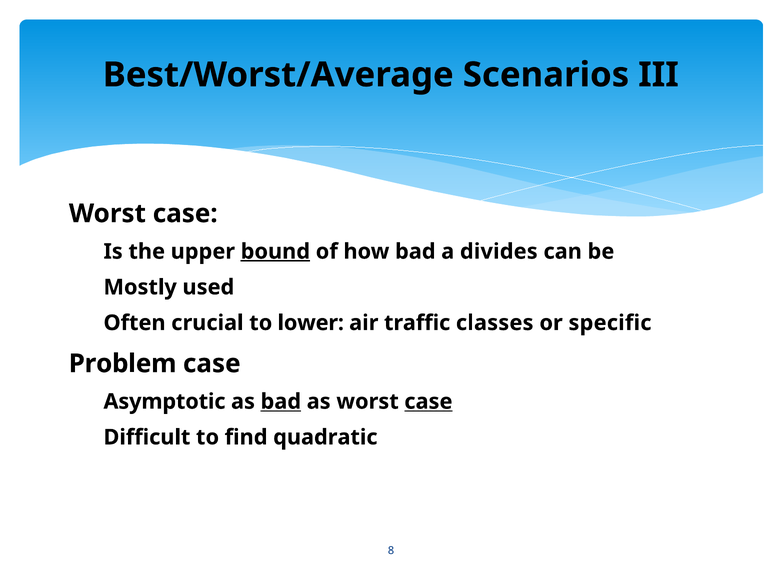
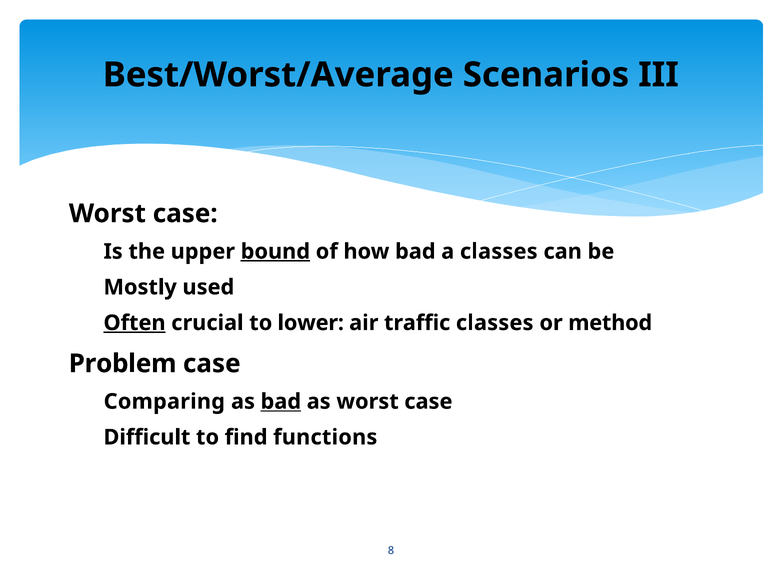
a divides: divides -> classes (499, 251)
Often underline: none -> present (135, 323)
specific: specific -> method (610, 323)
Asymptotic: Asymptotic -> Comparing (164, 401)
case underline: present -> none (428, 401)
quadratic: quadratic -> functions (325, 437)
